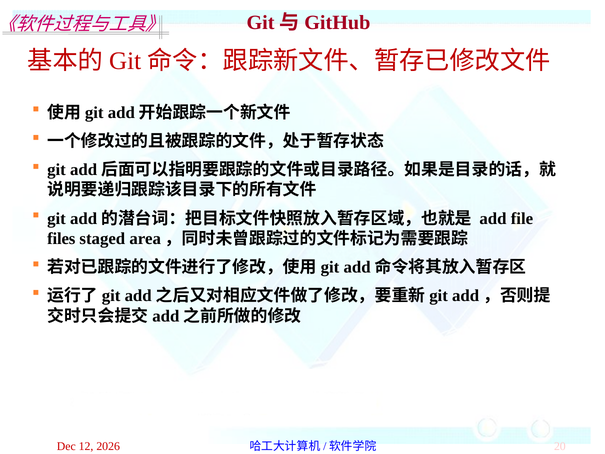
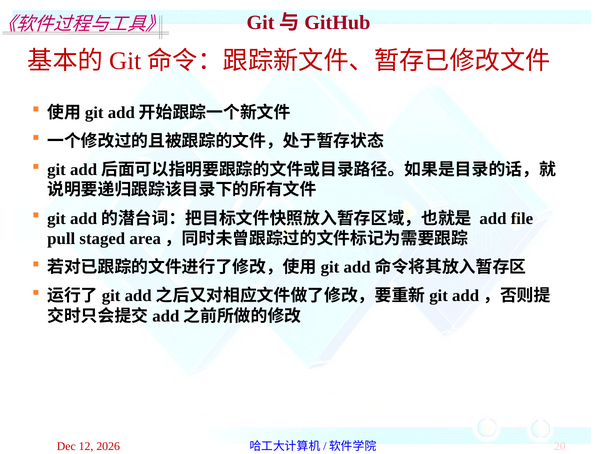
files: files -> pull (61, 239)
